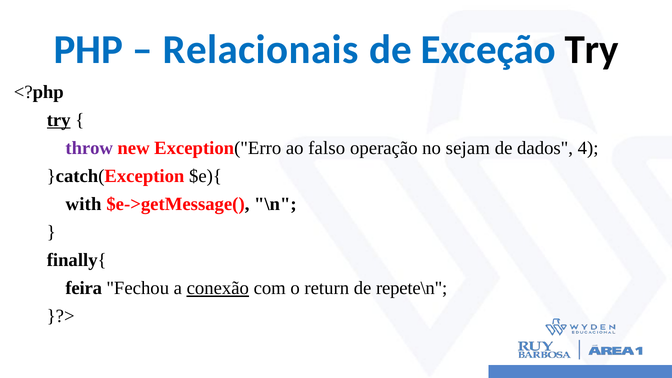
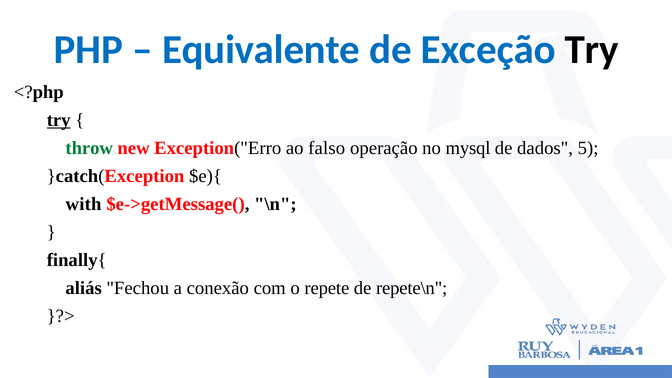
Relacionais: Relacionais -> Equivalente (261, 49)
throw colour: purple -> green (89, 148)
sejam: sejam -> mysql (468, 148)
4: 4 -> 5 (588, 148)
feira: feira -> aliás (84, 288)
conexão underline: present -> none (218, 288)
return: return -> repete (327, 288)
